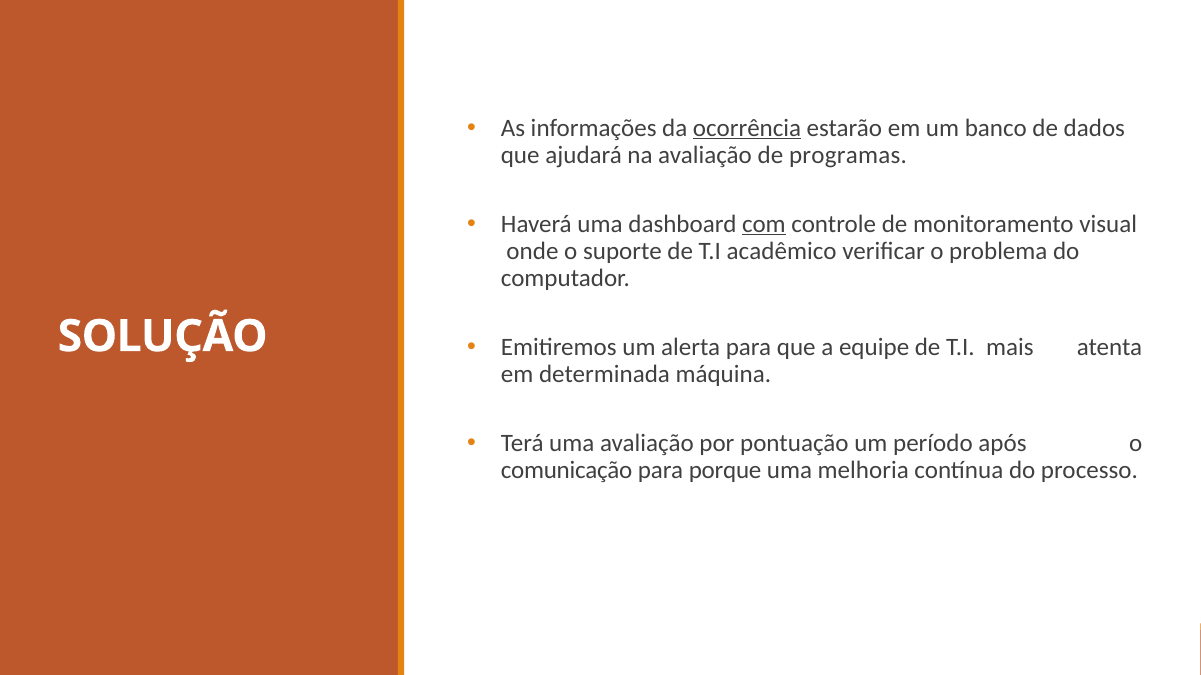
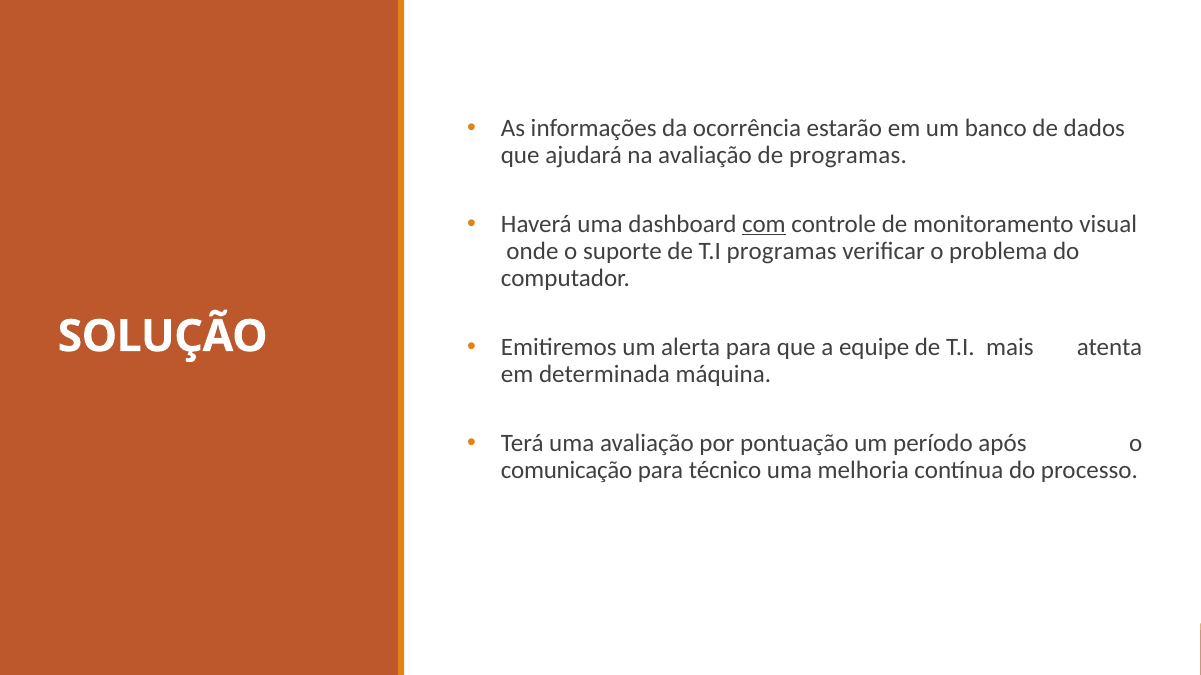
ocorrência underline: present -> none (747, 128)
T.I acadêmico: acadêmico -> programas (782, 251)
porque: porque -> técnico (725, 471)
